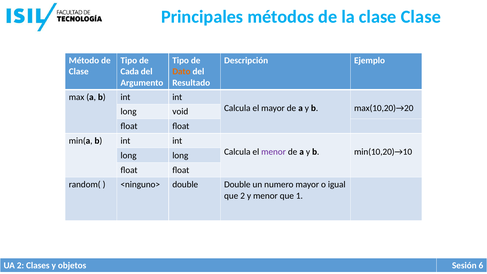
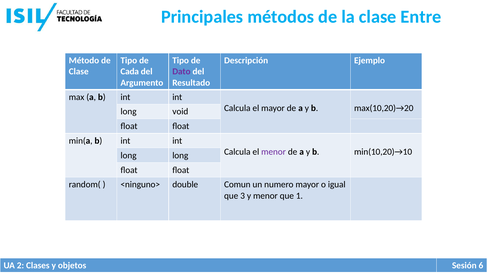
clase Clase: Clase -> Entre (421, 17)
Dato colour: orange -> purple (181, 72)
double Double: Double -> Comun (237, 185)
que 2: 2 -> 3 (243, 196)
